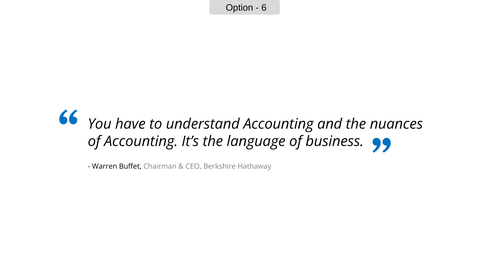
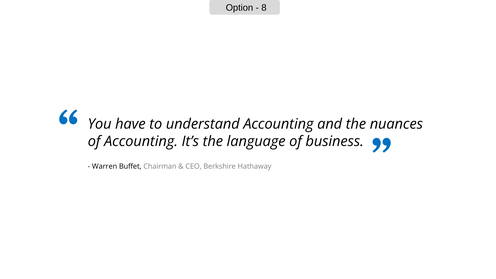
6: 6 -> 8 (264, 8)
